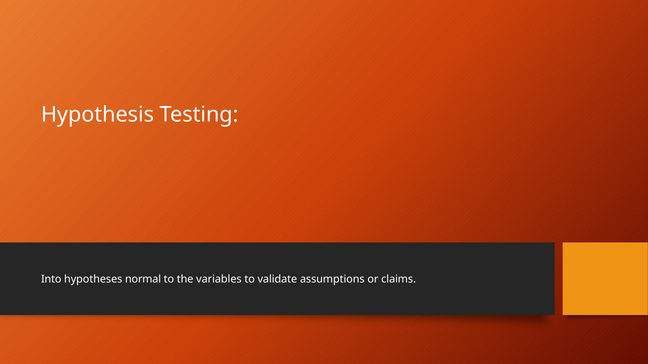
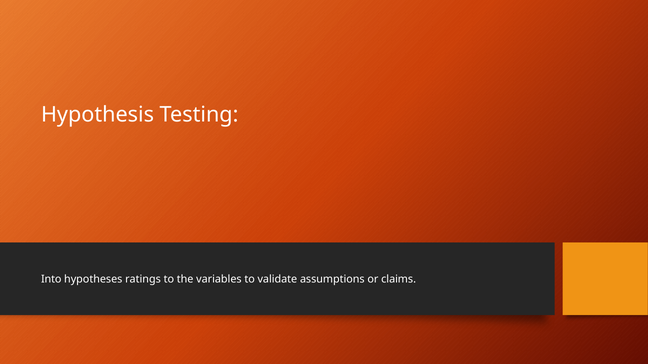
normal: normal -> ratings (143, 279)
